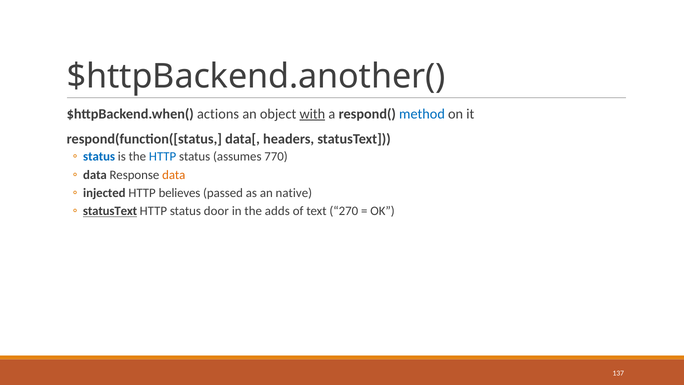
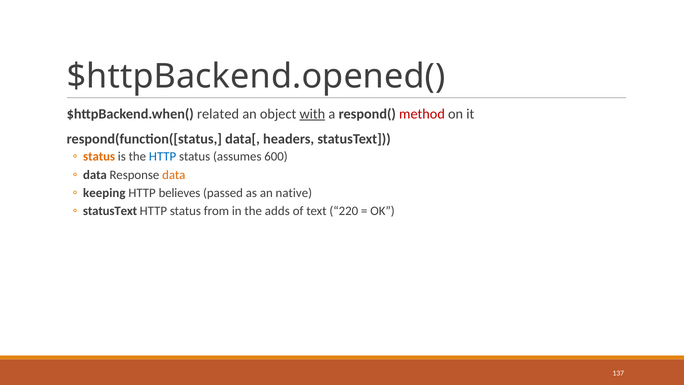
$httpBackend.another(: $httpBackend.another( -> $httpBackend.opened( (256, 77)
actions: actions -> related (218, 114)
method colour: blue -> red (422, 114)
status colour: blue -> orange (99, 157)
770: 770 -> 600 (276, 157)
injected: injected -> keeping (104, 193)
statusText underline: present -> none (110, 211)
door: door -> from (216, 211)
270: 270 -> 220 (344, 211)
